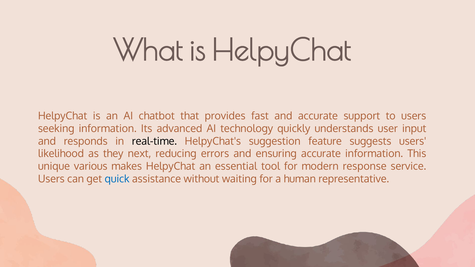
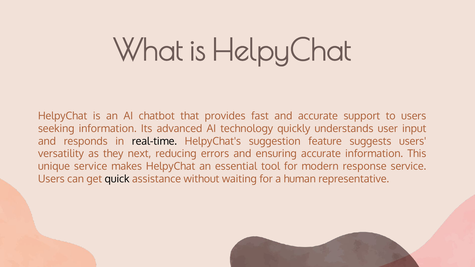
likelihood: likelihood -> versatility (61, 154)
unique various: various -> service (91, 167)
quick colour: blue -> black (117, 179)
